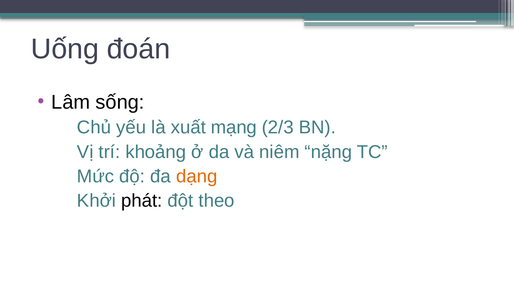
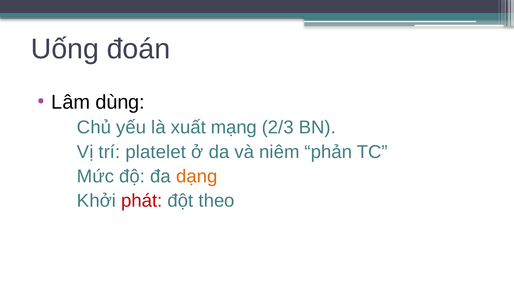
sống: sống -> dùng (120, 102)
khoảng: khoảng -> platelet (156, 152)
nặng: nặng -> phản (328, 152)
phát colour: black -> red (142, 201)
